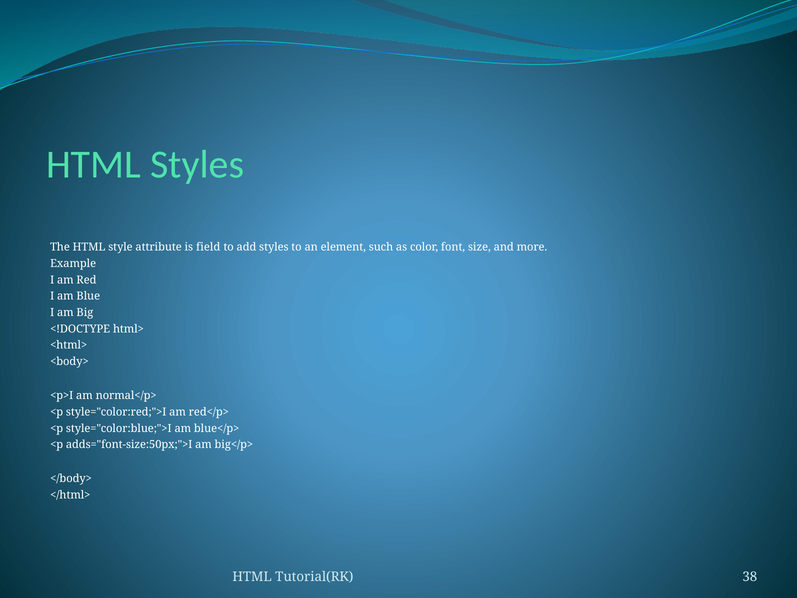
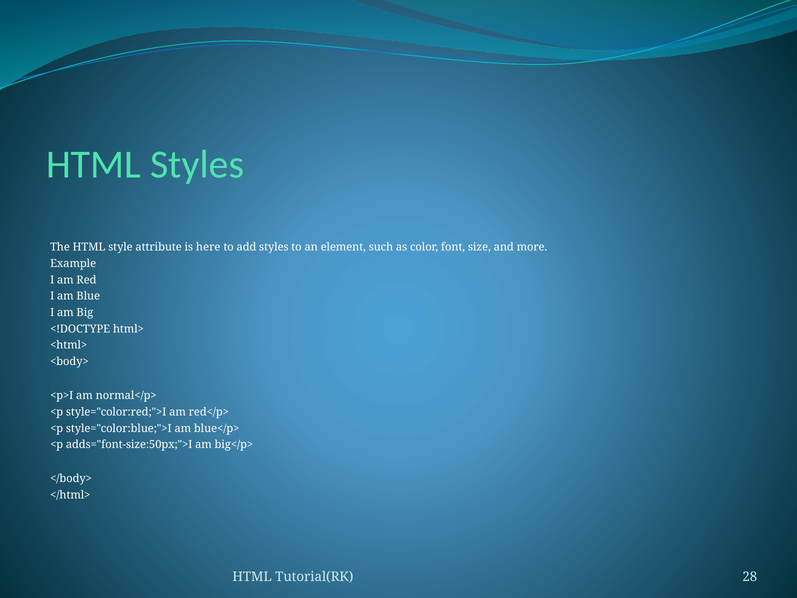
field: field -> here (208, 247)
38: 38 -> 28 (750, 577)
